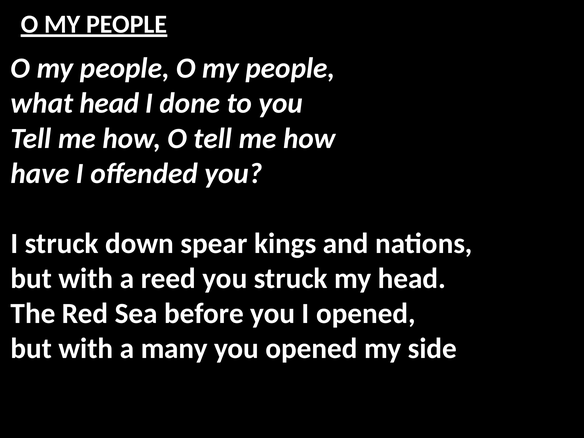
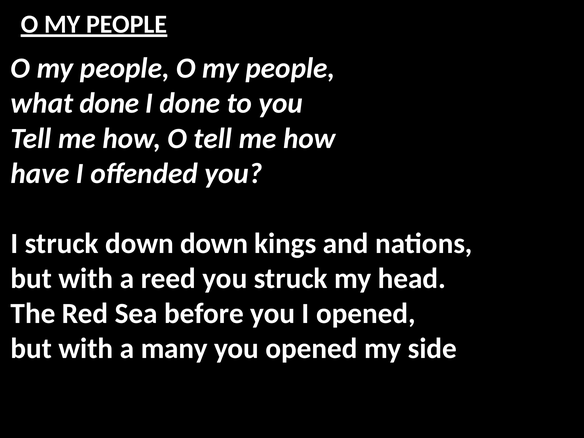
what head: head -> done (109, 103)
down spear: spear -> down (214, 243)
